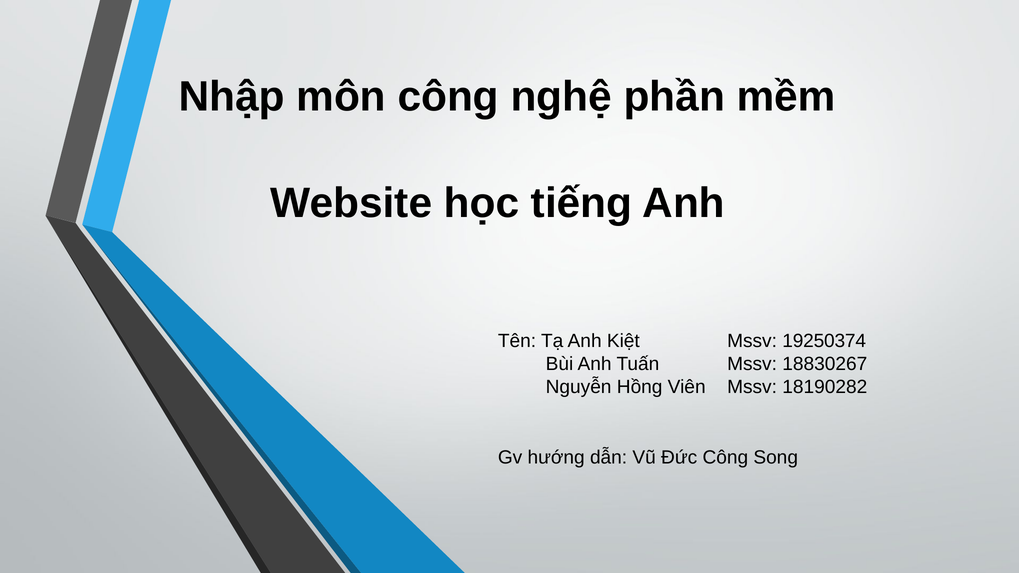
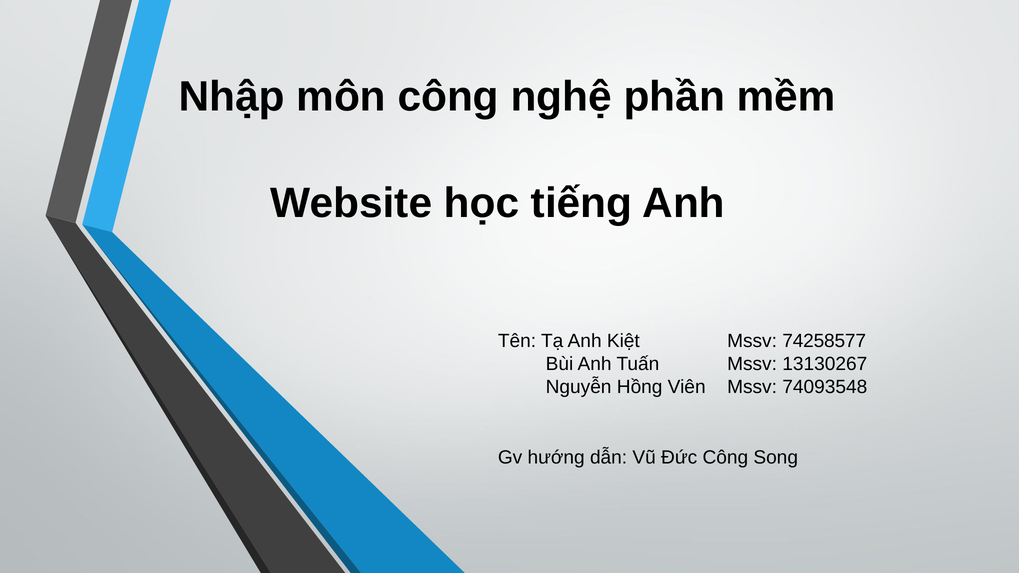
19250374: 19250374 -> 74258577 (824, 341)
18830267: 18830267 -> 13130267 (825, 364)
18190282: 18190282 -> 74093548 (825, 387)
